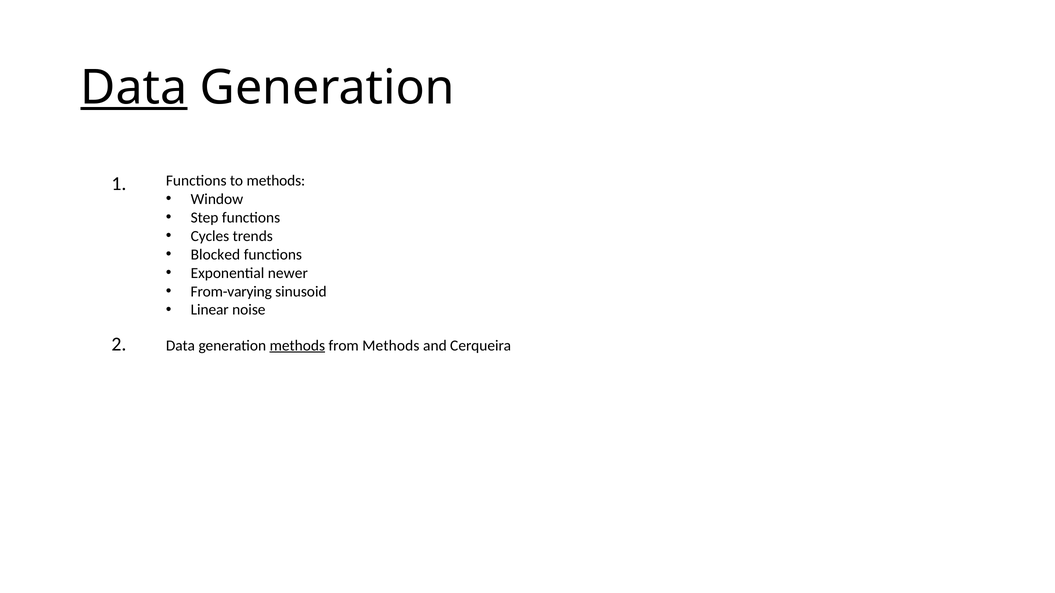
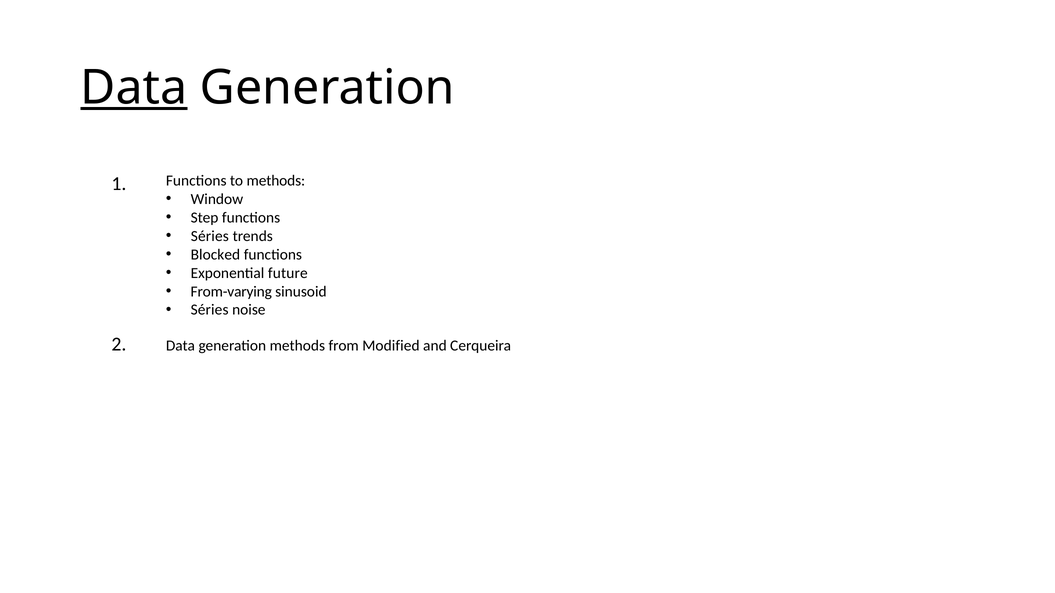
Cycles: Cycles -> Séries (210, 236)
newer: newer -> future (288, 273)
Linear: Linear -> Séries (210, 310)
methods underline: present -> none (297, 346)
from Methods: Methods -> Modified (391, 346)
